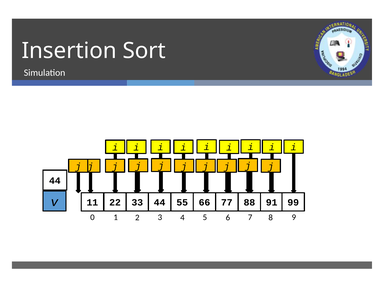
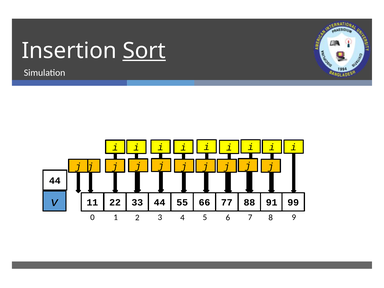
Sort underline: none -> present (144, 51)
